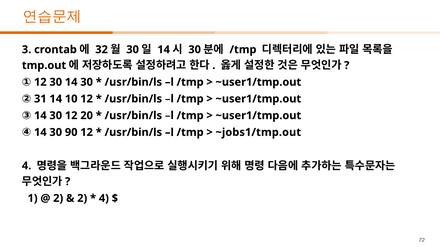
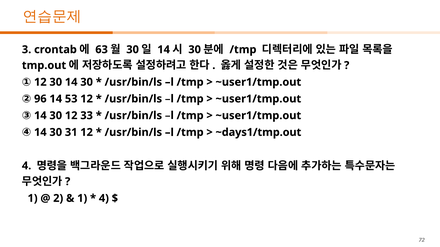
32: 32 -> 63 (102, 50)
31: 31 -> 96 (40, 99)
10: 10 -> 53 (71, 99)
20: 20 -> 33 (87, 116)
90: 90 -> 31 (71, 133)
~jobs1/tmp.out: ~jobs1/tmp.out -> ~days1/tmp.out (258, 133)
2: 2 -> 1 (82, 199)
